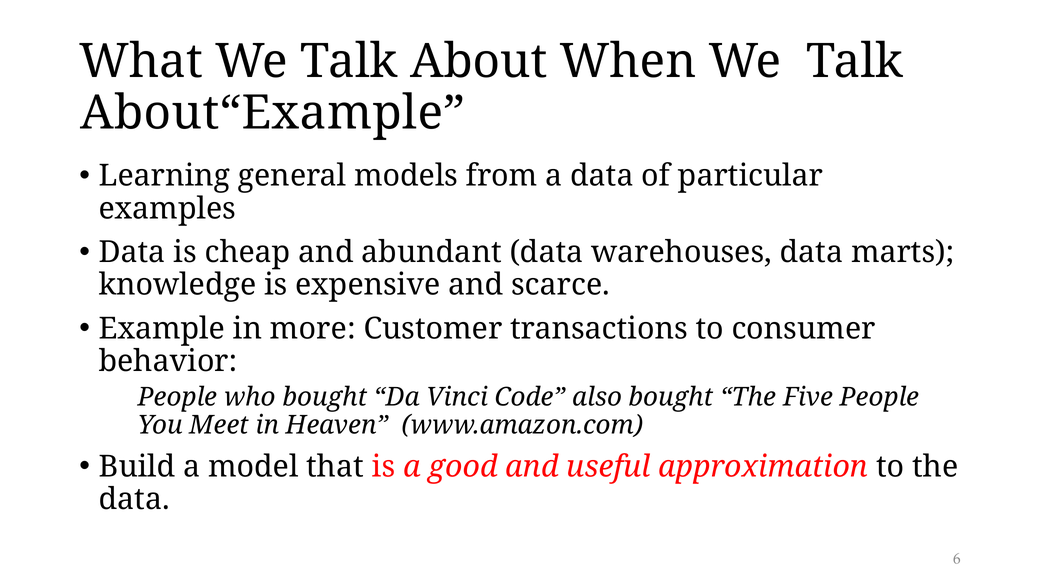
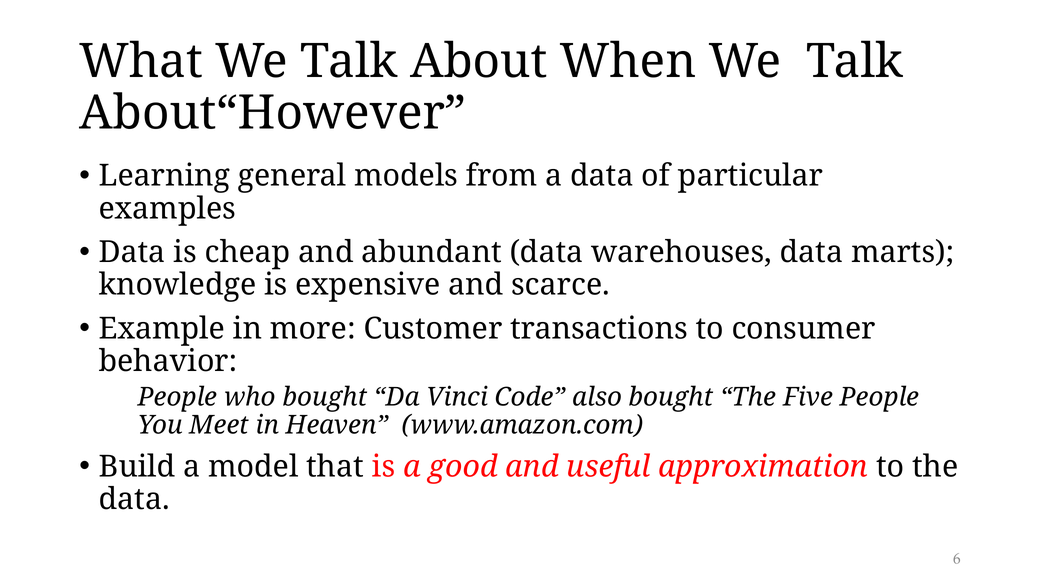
About“Example: About“Example -> About“However (273, 113)
